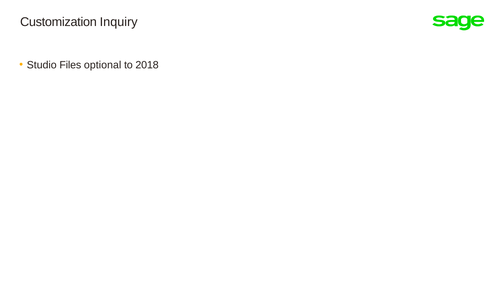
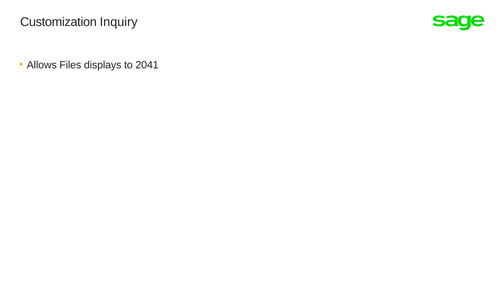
Studio: Studio -> Allows (42, 65)
optional: optional -> displays (103, 65)
2018: 2018 -> 2041 (147, 65)
